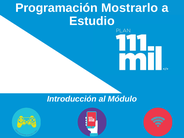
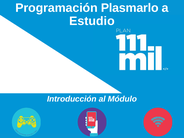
Mostrarlo: Mostrarlo -> Plasmarlo (130, 8)
